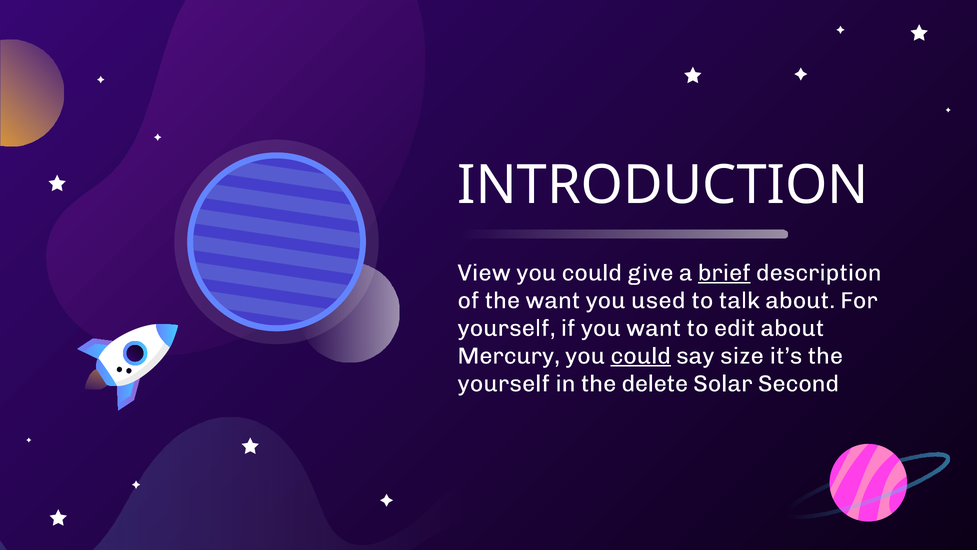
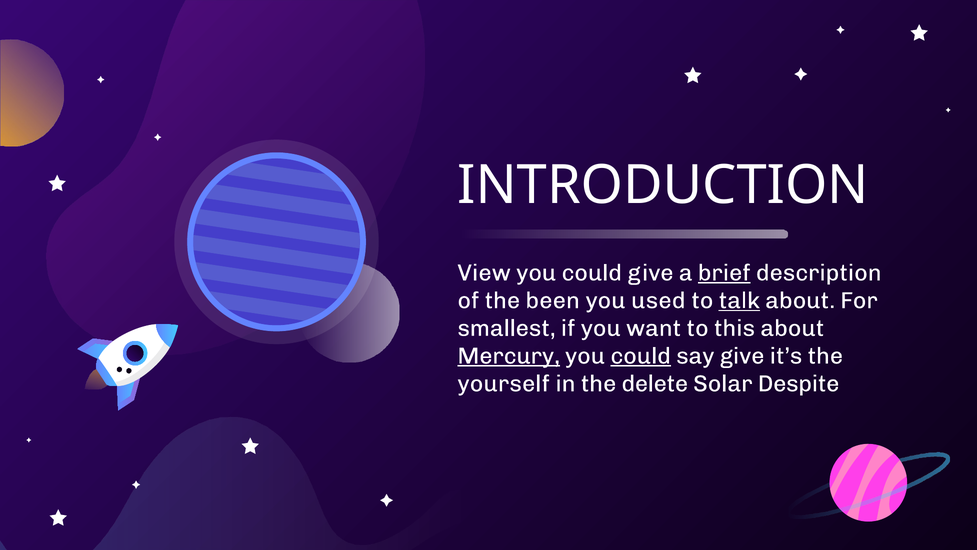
the want: want -> been (553, 300)
talk underline: none -> present (739, 300)
yourself: yourself -> smallest (507, 328)
edit: edit -> this (734, 328)
Mercury underline: none -> present (509, 356)
say size: size -> give (742, 356)
Second: Second -> Despite (799, 383)
